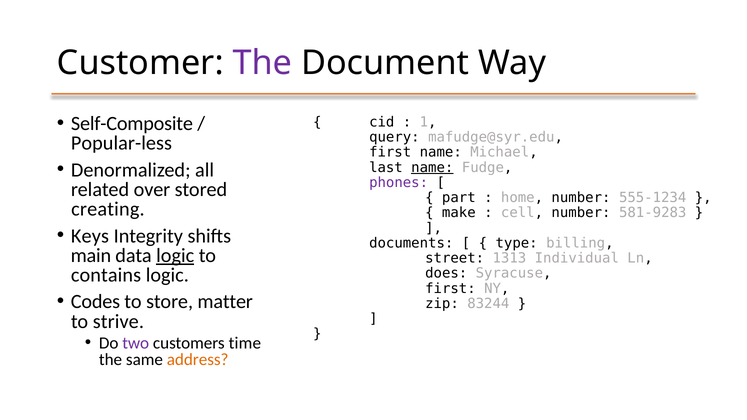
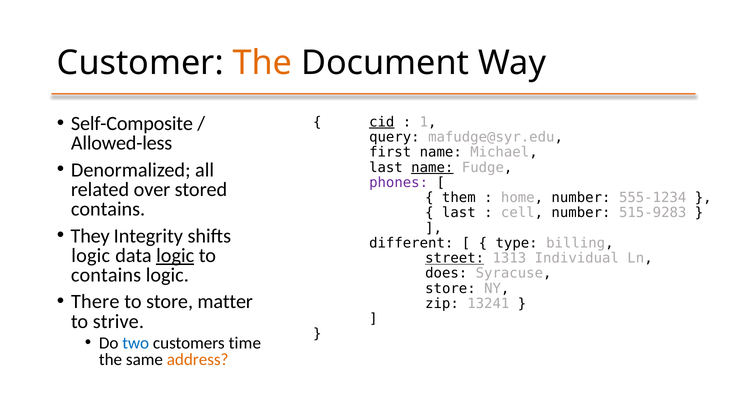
The colour: purple -> orange (262, 63)
cid underline: none -> present (382, 122)
Popular-less: Popular-less -> Allowed-less (122, 143)
part: part -> them (459, 198)
creating: creating -> contains (108, 209)
make: make -> last (459, 213)
581-9283: 581-9283 -> 515-9283 (653, 213)
Keys: Keys -> They (90, 236)
documents: documents -> different (411, 243)
main: main -> logic (91, 256)
street underline: none -> present (455, 258)
first: first -> store (450, 289)
Codes: Codes -> There (95, 302)
83244: 83244 -> 13241 (488, 304)
two colour: purple -> blue (136, 343)
